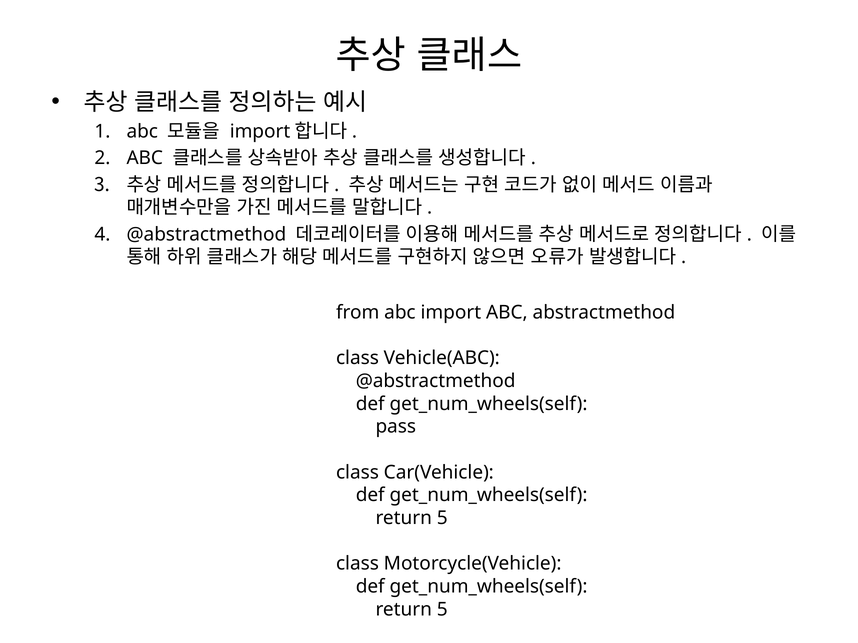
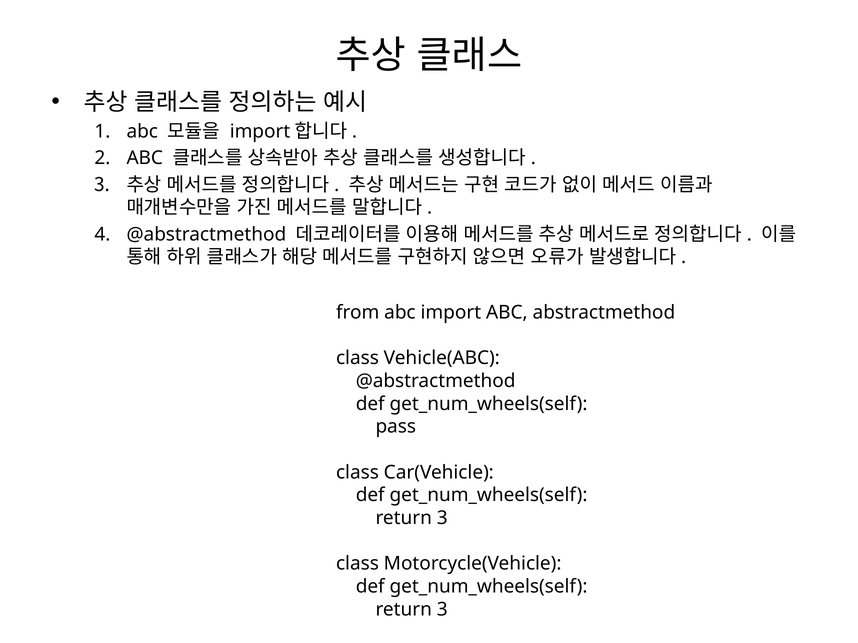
5: 5 -> 3 (442, 518)
5: 5 -> 3 (442, 610)
